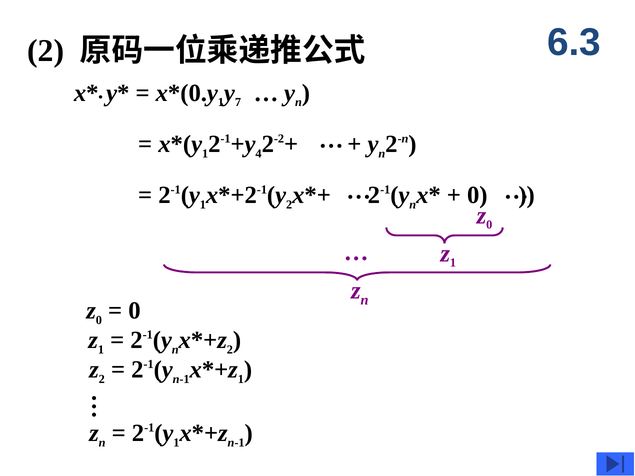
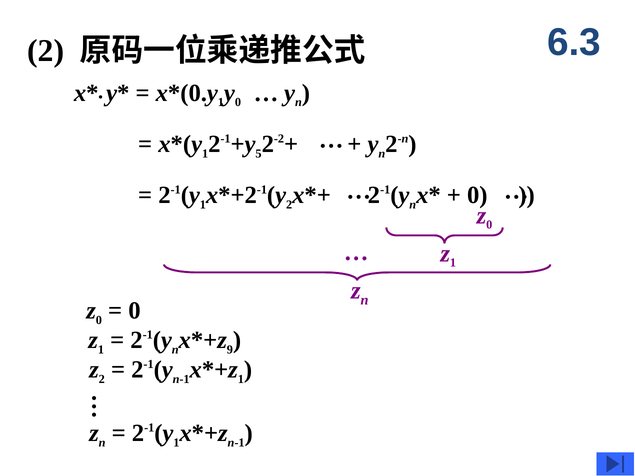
y 7: 7 -> 0 (238, 102)
4: 4 -> 5 (259, 154)
2: 2 -> 9 (230, 350)
